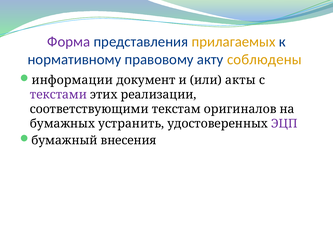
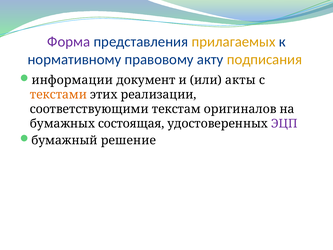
соблюдены: соблюдены -> подписания (264, 59)
текстами colour: purple -> orange (58, 95)
устранить: устранить -> состоящая (131, 123)
внесения: внесения -> решение (129, 140)
